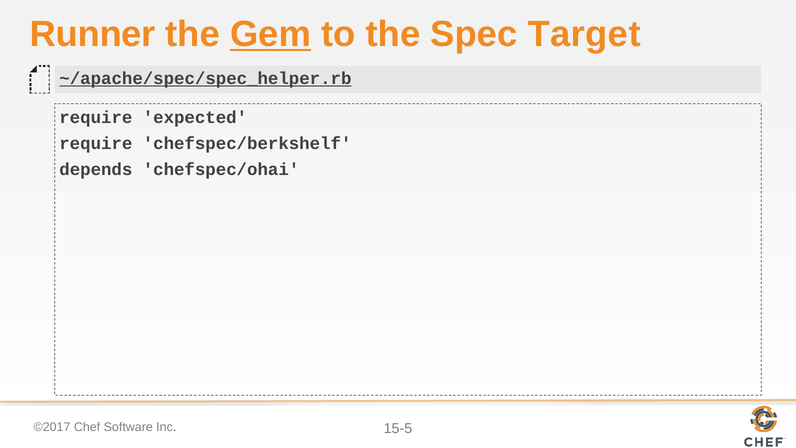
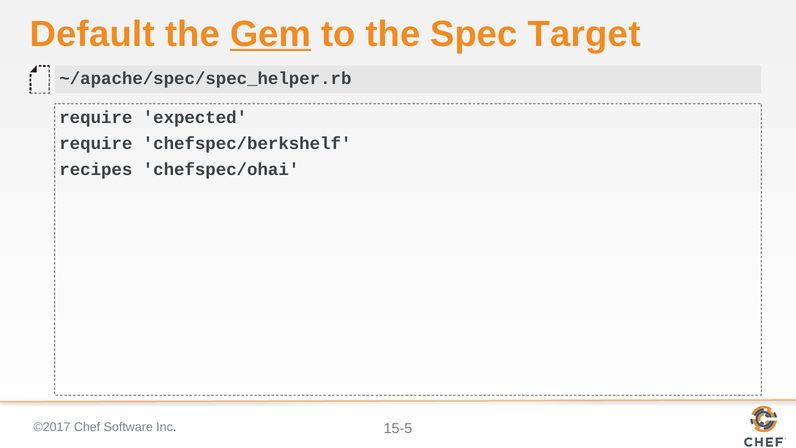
Runner: Runner -> Default (92, 34)
~/apache/spec/spec_helper.rb underline: present -> none (205, 78)
depends: depends -> recipes (96, 169)
